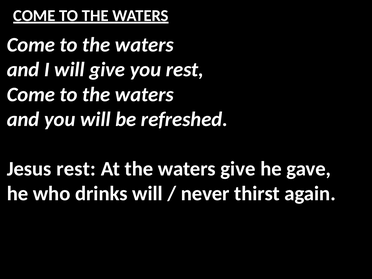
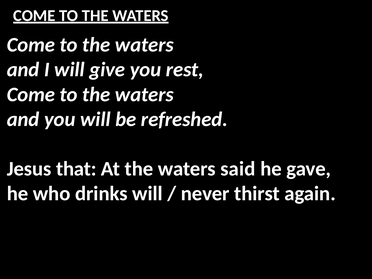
Jesus rest: rest -> that (76, 169)
waters give: give -> said (238, 169)
